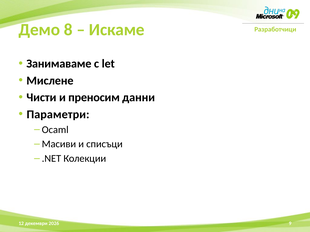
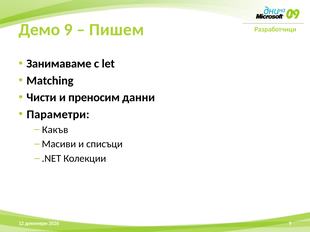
Демо 8: 8 -> 9 (68, 30)
Искаме: Искаме -> Пишем (117, 30)
Мислене: Мислене -> Matching (50, 81)
Ocaml: Ocaml -> Какъв (55, 130)
